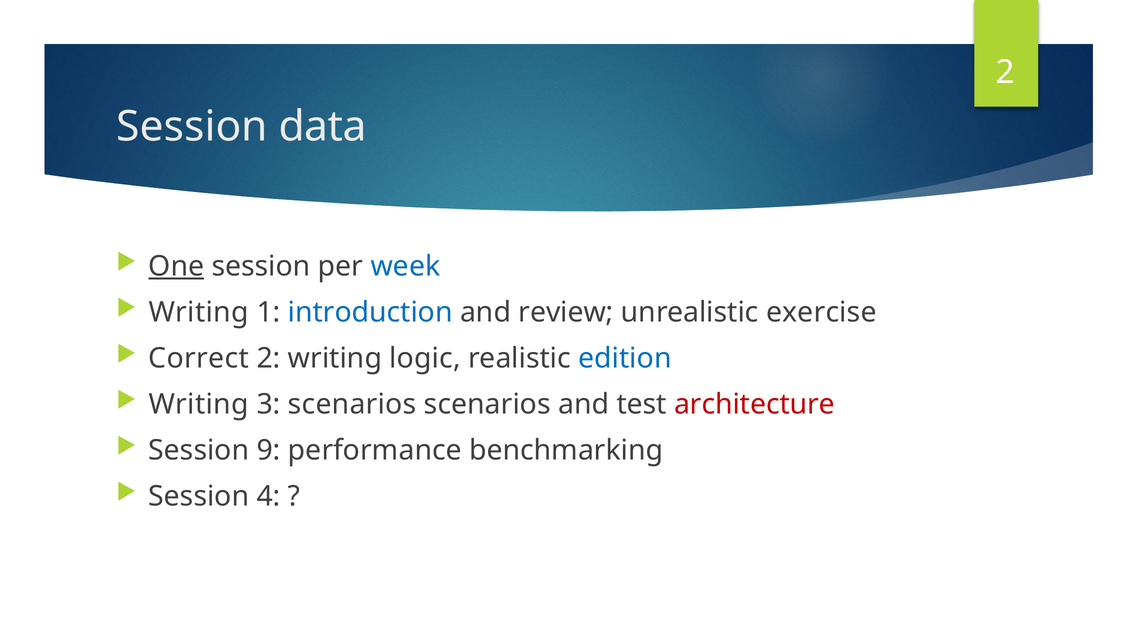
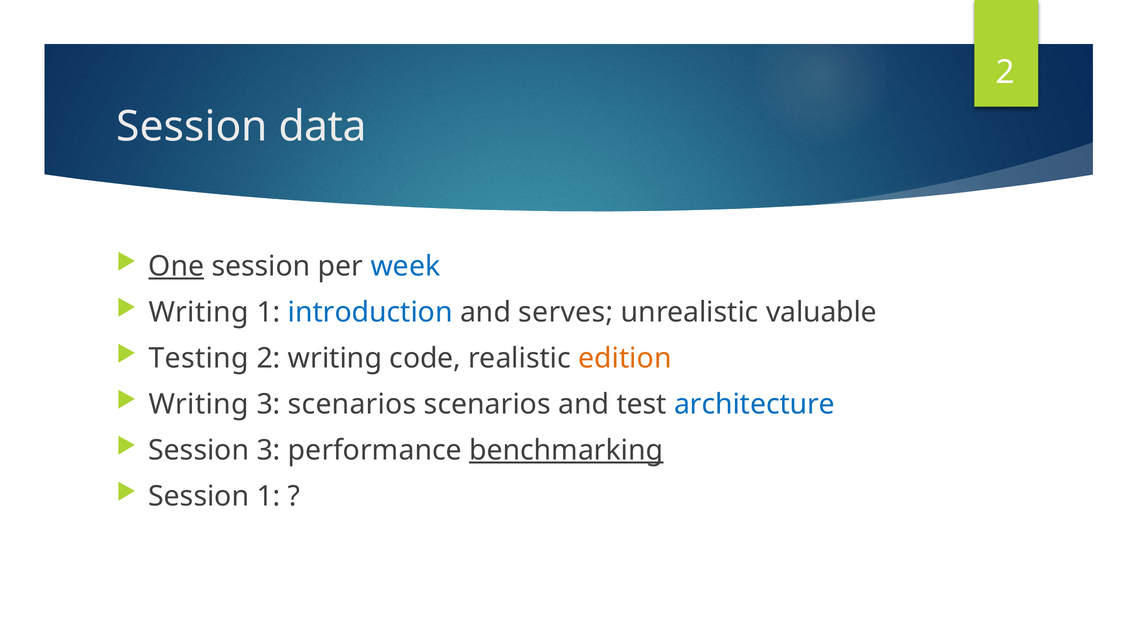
review: review -> serves (566, 312)
exercise: exercise -> valuable (822, 312)
Correct: Correct -> Testing (199, 358)
logic: logic -> code (425, 358)
edition colour: blue -> orange (625, 358)
architecture colour: red -> blue (755, 404)
Session 9: 9 -> 3 (269, 450)
benchmarking underline: none -> present (566, 450)
Session 4: 4 -> 1 (269, 496)
